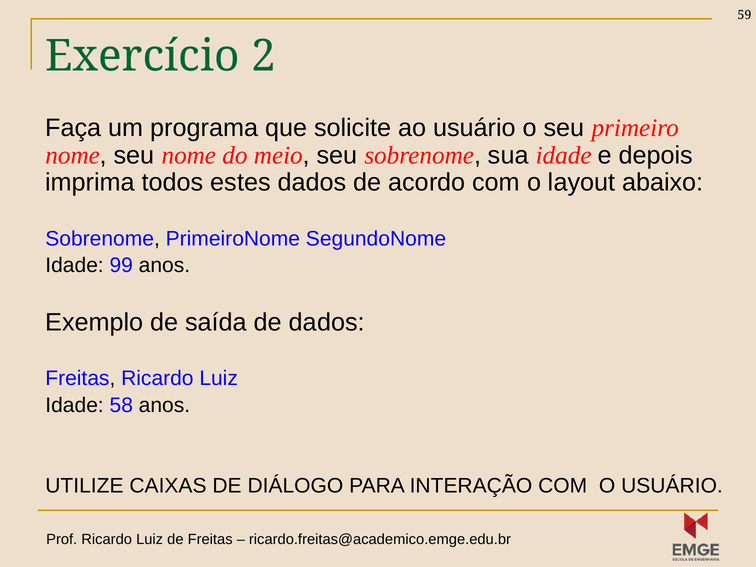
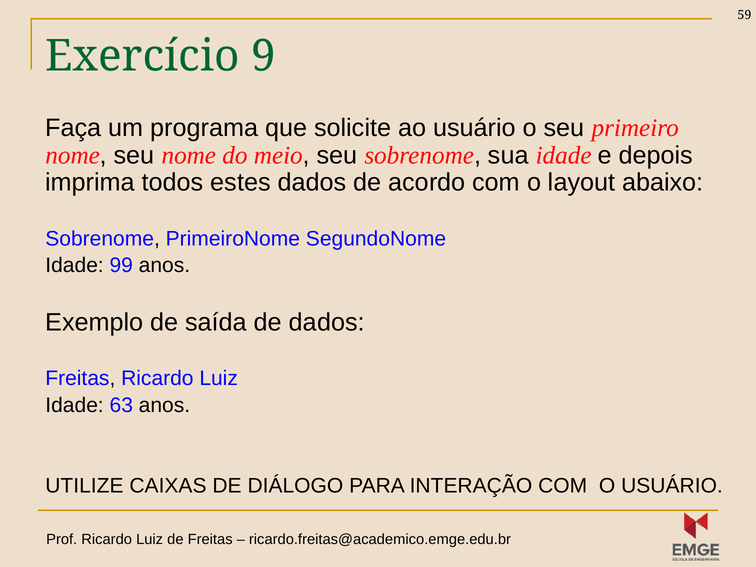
2: 2 -> 9 (264, 56)
58: 58 -> 63 (121, 405)
